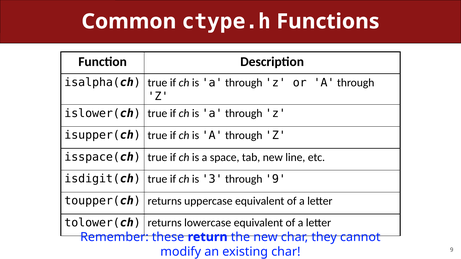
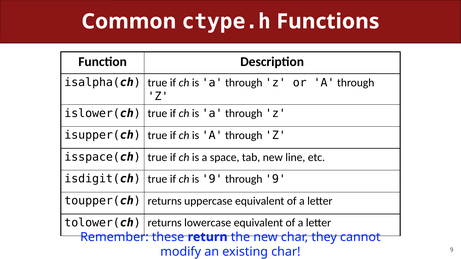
is 3: 3 -> 9 (212, 179)
